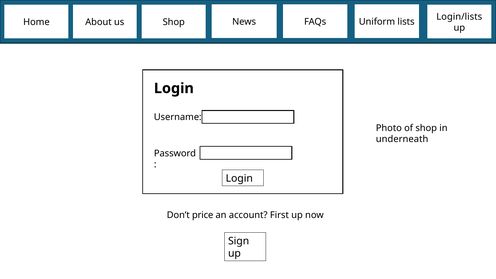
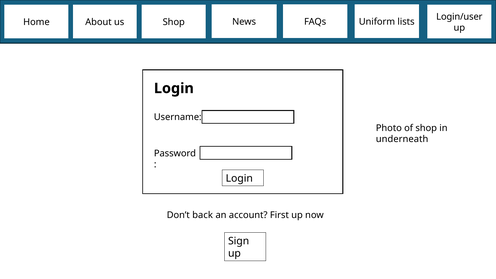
Login/lists: Login/lists -> Login/user (459, 17)
price: price -> back (203, 215)
